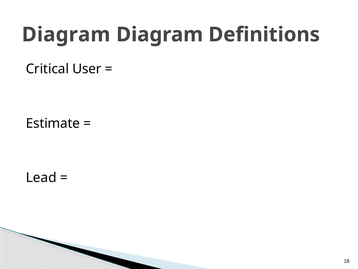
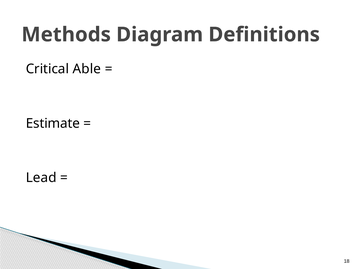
Diagram: Diagram -> Methods (66, 35)
User: User -> Able (87, 69)
